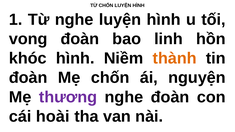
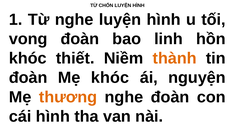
khóc hình: hình -> thiết (75, 58)
Mẹ chốn: chốn -> khóc (110, 78)
thương colour: purple -> orange (68, 97)
cái hoài: hoài -> hình (53, 117)
